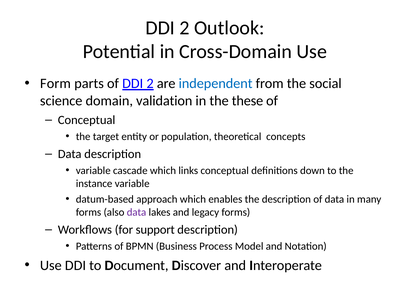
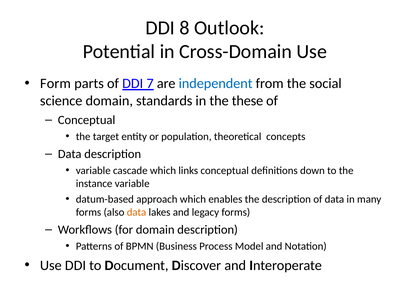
2: 2 -> 8 (184, 28)
of DDI 2: 2 -> 7 (150, 83)
validation: validation -> standards (164, 101)
data colour: purple -> orange (137, 212)
for support: support -> domain (155, 229)
